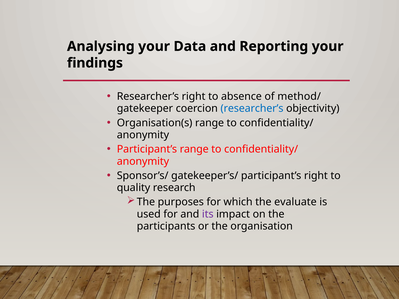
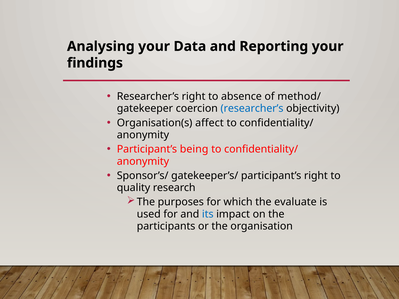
Organisation(s range: range -> affect (209, 123)
Participant’s range: range -> being (194, 149)
its colour: purple -> blue (208, 214)
